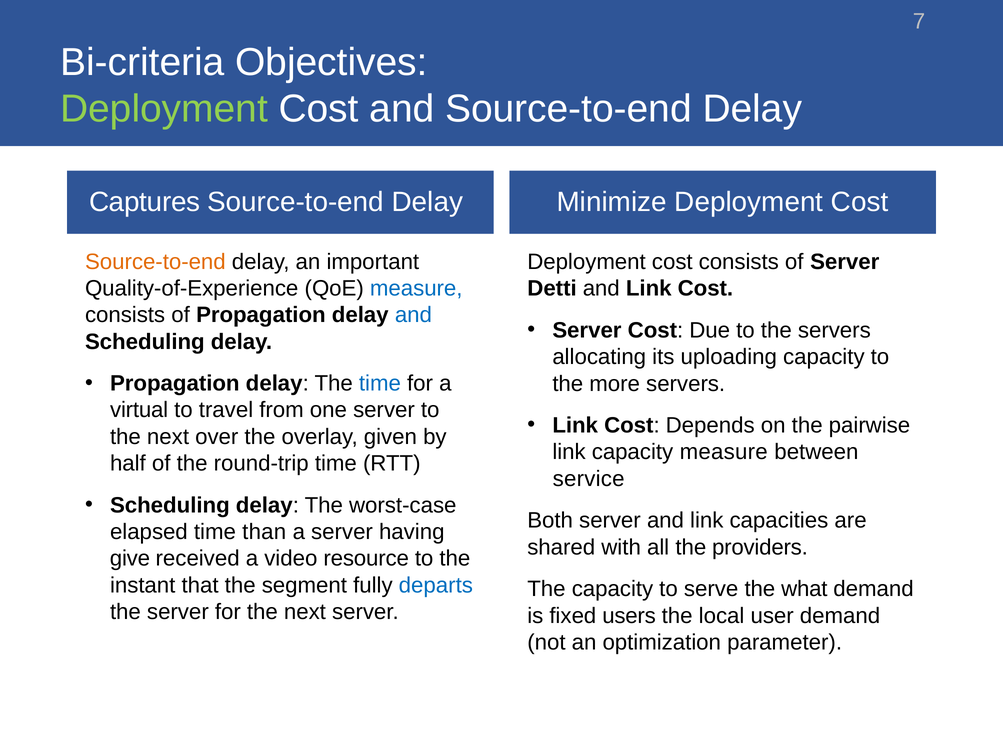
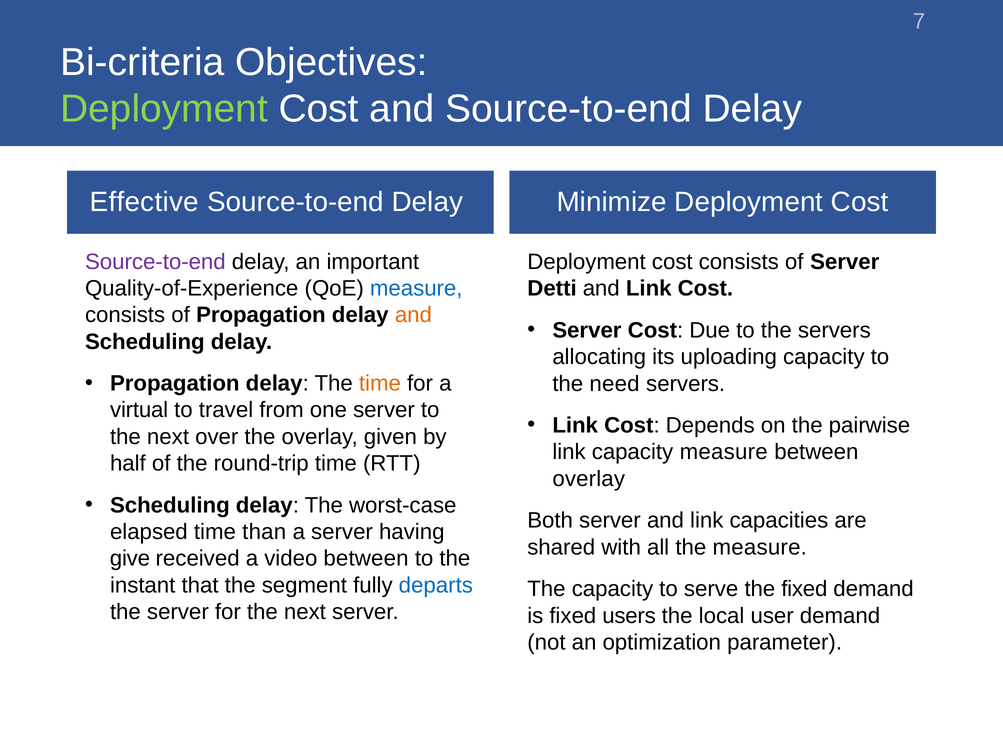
Captures: Captures -> Effective (144, 202)
Source-to-end colour: orange -> purple (155, 262)
and colour: blue -> orange (413, 315)
time colour: blue -> orange (380, 384)
more: more -> need (615, 384)
service: service -> overlay (589, 479)
the providers: providers -> measure (760, 548)
video resource: resource -> between (366, 559)
the what: what -> fixed (804, 589)
